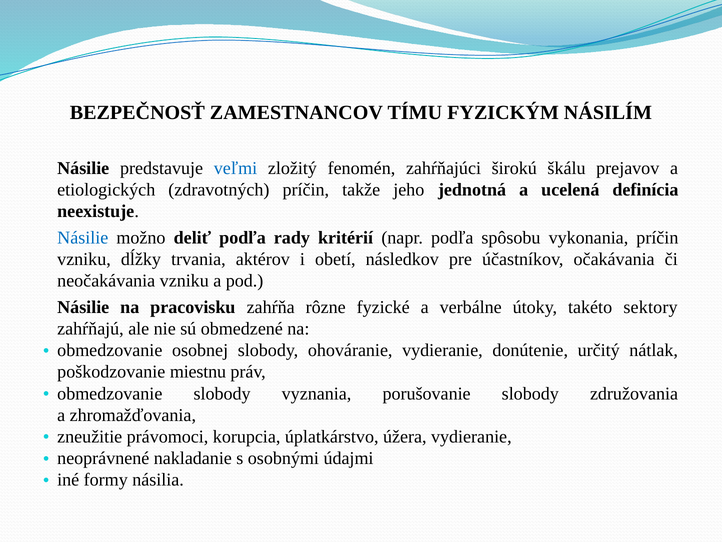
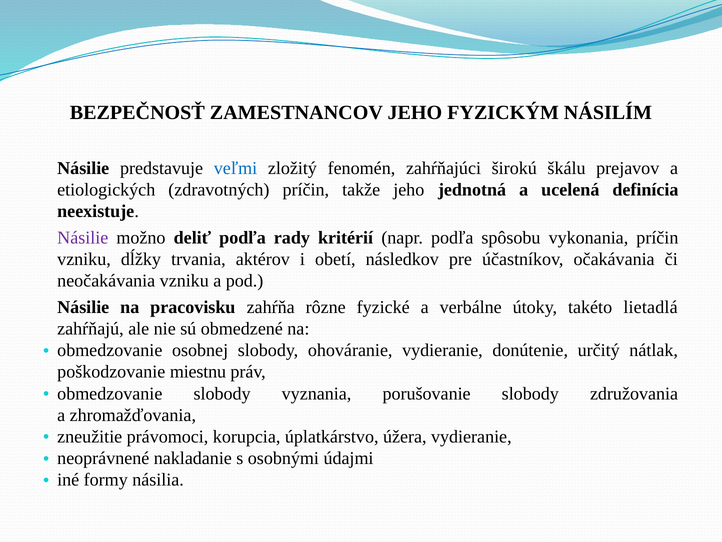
ZAMESTNANCOV TÍMU: TÍMU -> JEHO (415, 113)
Násilie colour: blue -> purple (83, 238)
sektory: sektory -> lietadlá (651, 307)
